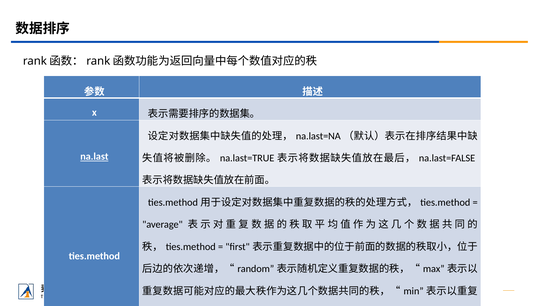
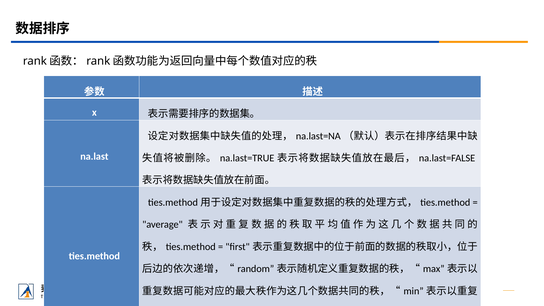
na.last underline: present -> none (94, 157)
